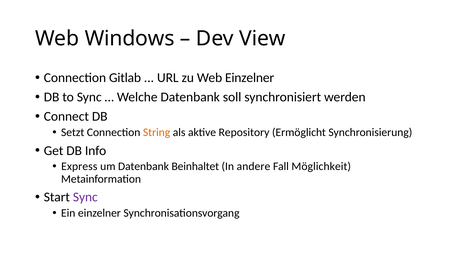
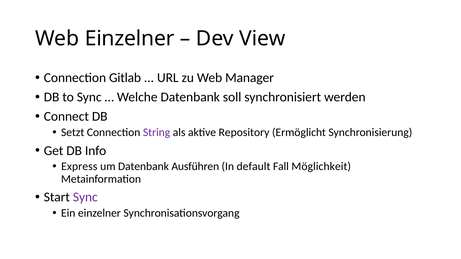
Web Windows: Windows -> Einzelner (130, 39)
Web Einzelner: Einzelner -> Manager (250, 78)
String colour: orange -> purple (157, 132)
Beinhaltet: Beinhaltet -> Ausführen (195, 167)
andere: andere -> default (254, 167)
